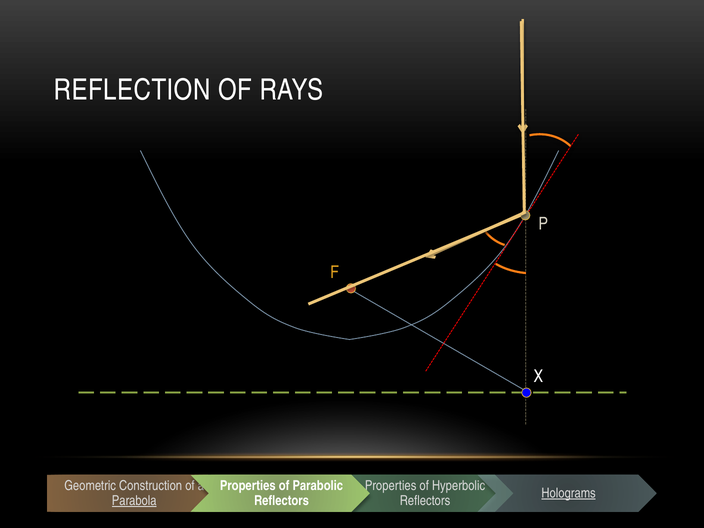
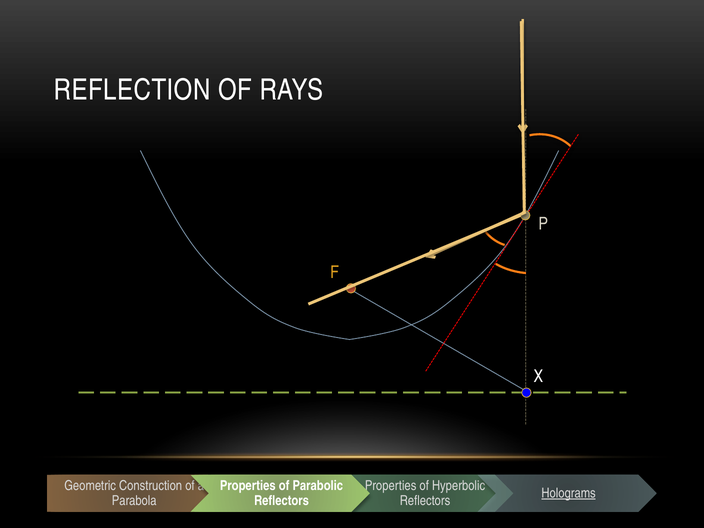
Parabola underline: present -> none (134, 501)
